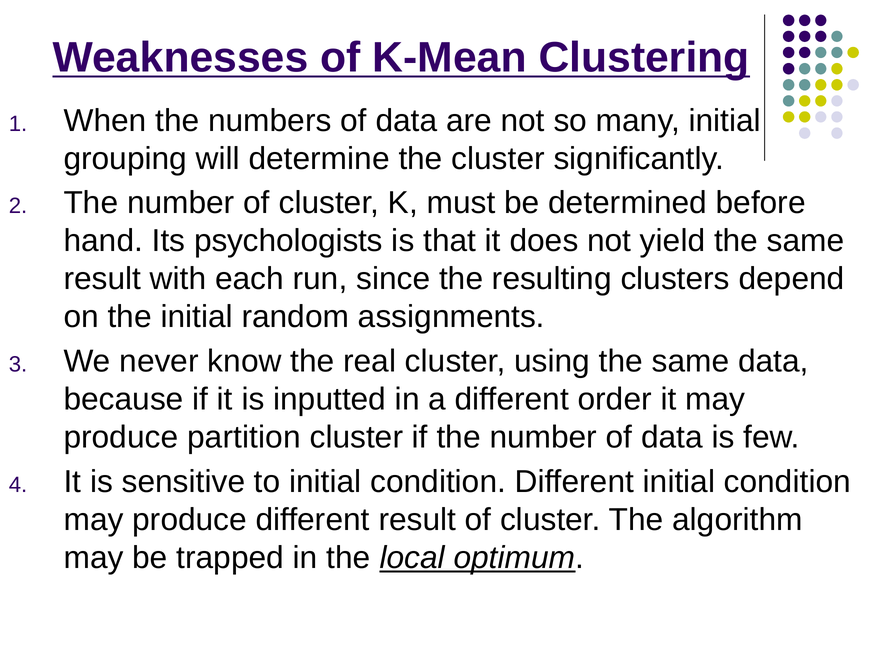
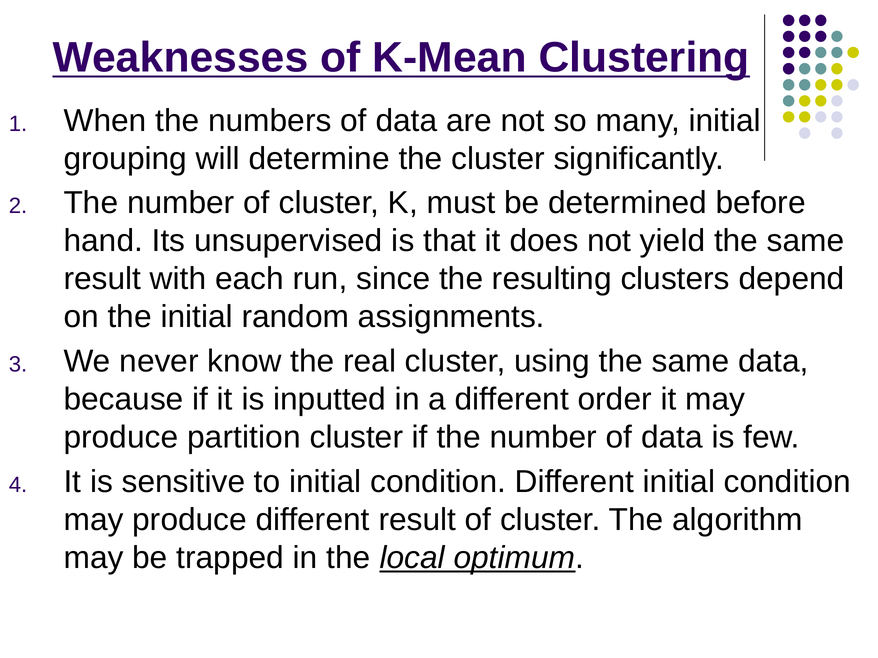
psychologists: psychologists -> unsupervised (288, 241)
